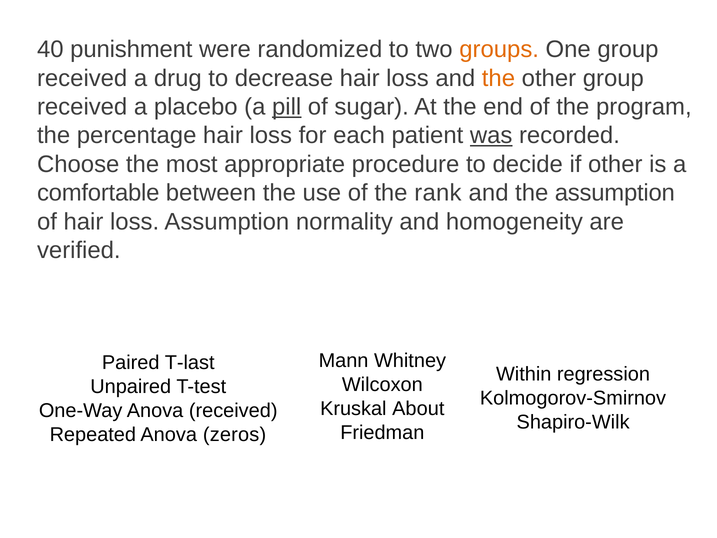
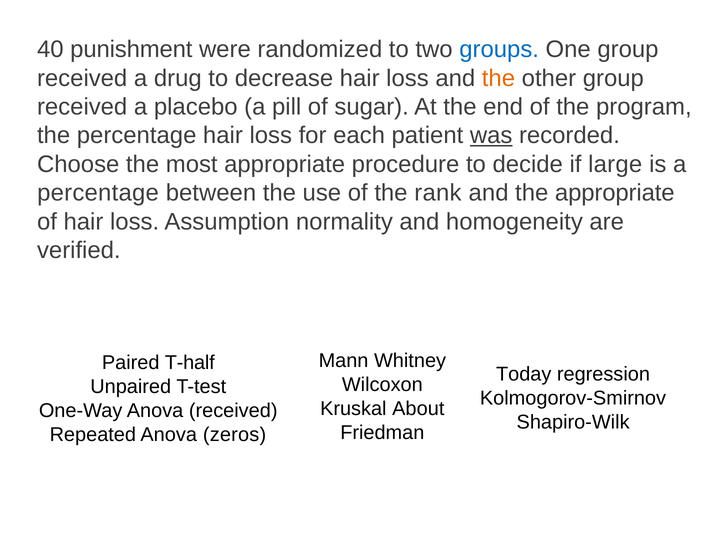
groups colour: orange -> blue (499, 49)
pill underline: present -> none (287, 107)
if other: other -> large (615, 164)
comfortable: comfortable -> percentage (98, 193)
the assumption: assumption -> appropriate (615, 193)
T-last: T-last -> T-half (190, 363)
Within: Within -> Today (524, 374)
